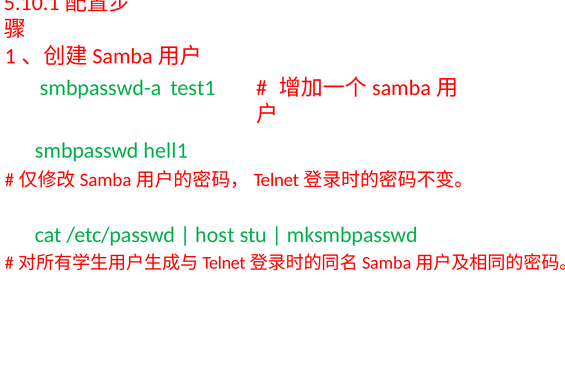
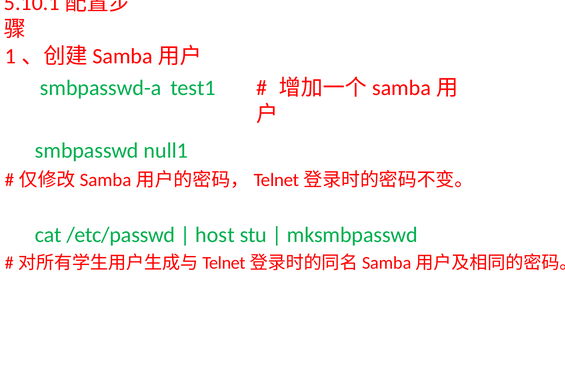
hell1: hell1 -> null1 (166, 151)
